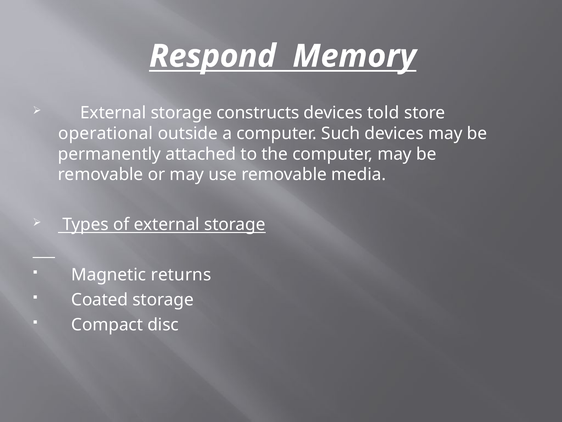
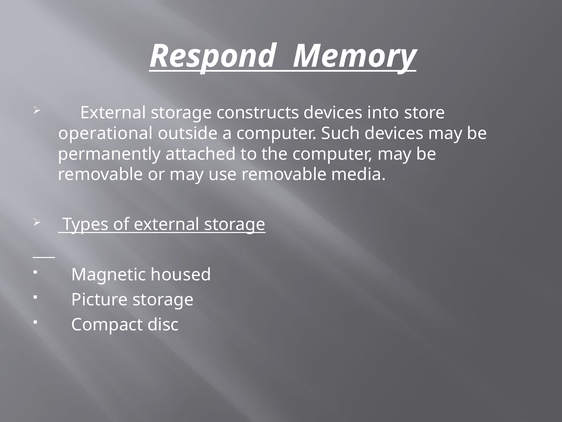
told: told -> into (383, 113)
returns: returns -> housed (181, 274)
Coated: Coated -> Picture (100, 299)
